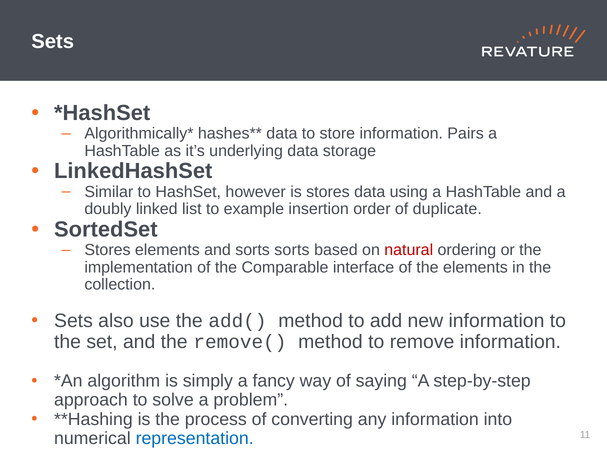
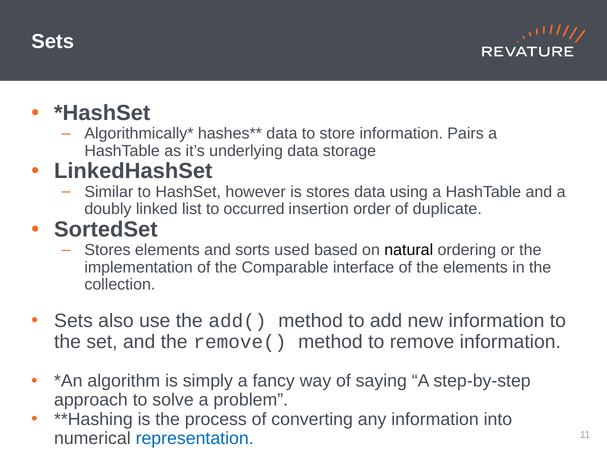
example: example -> occurred (254, 209)
sorts sorts: sorts -> used (292, 250)
natural colour: red -> black (409, 250)
